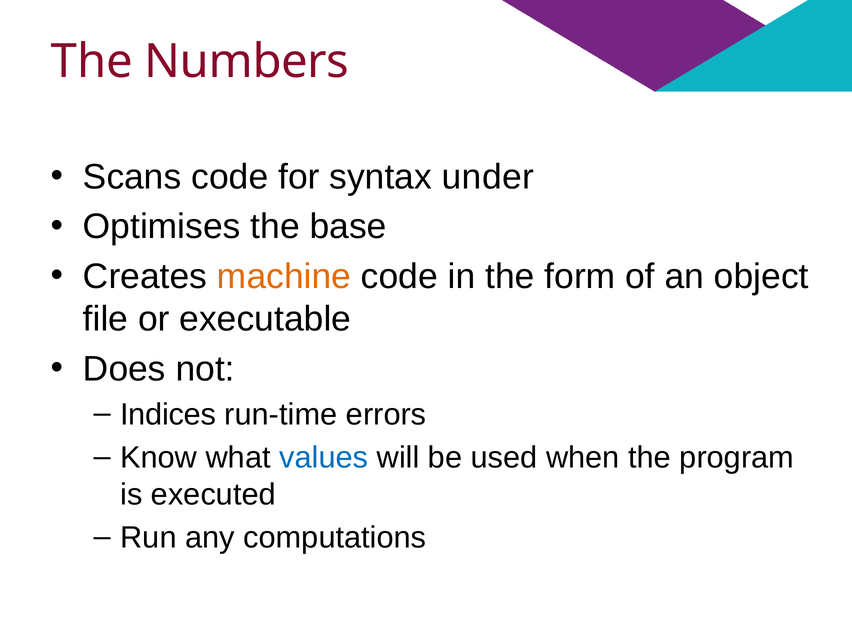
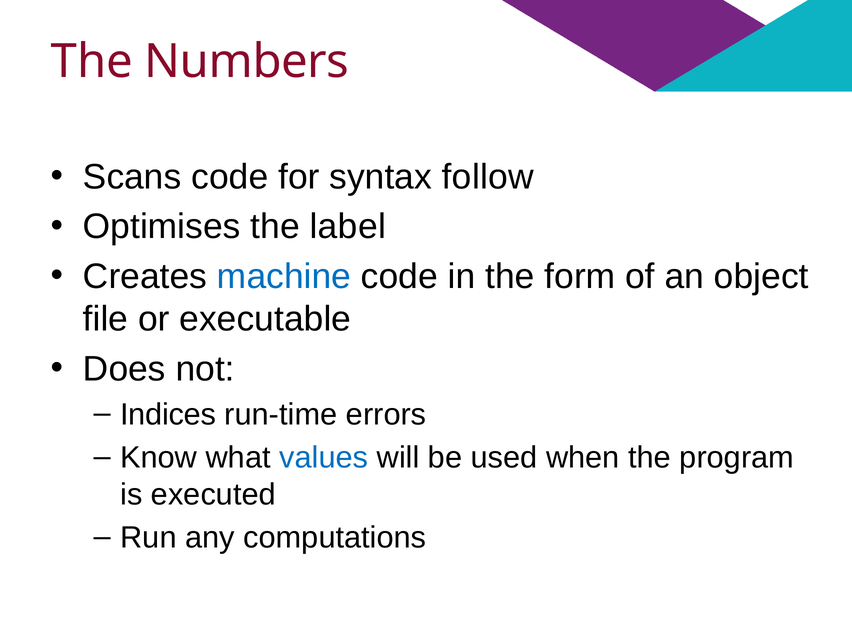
under: under -> follow (488, 177)
base: base -> label (348, 227)
machine colour: orange -> blue (284, 276)
